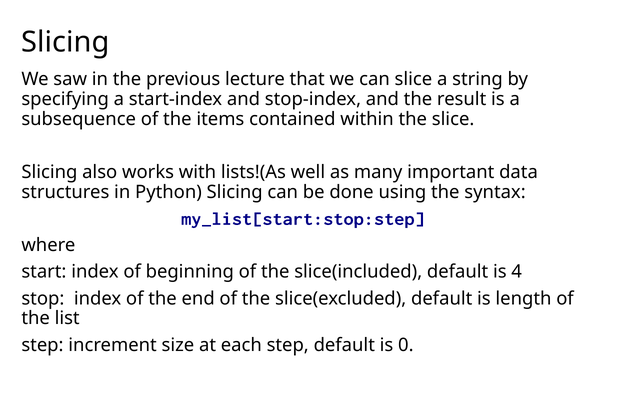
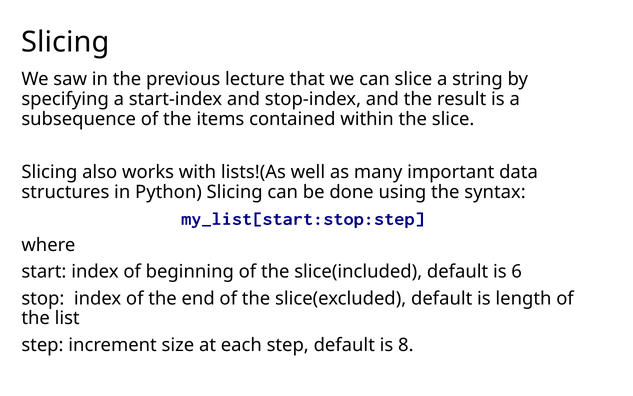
4: 4 -> 6 (517, 272)
0: 0 -> 8 (406, 345)
